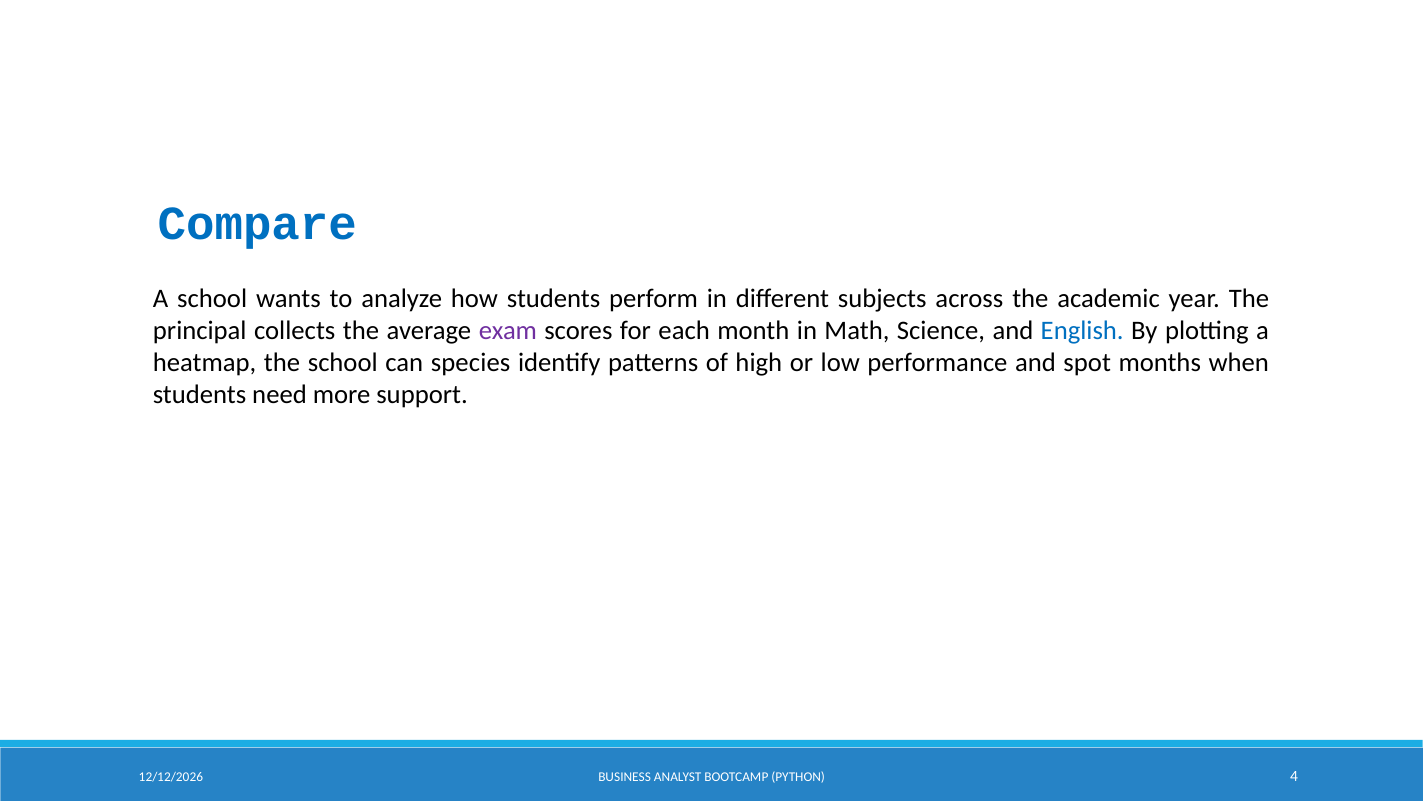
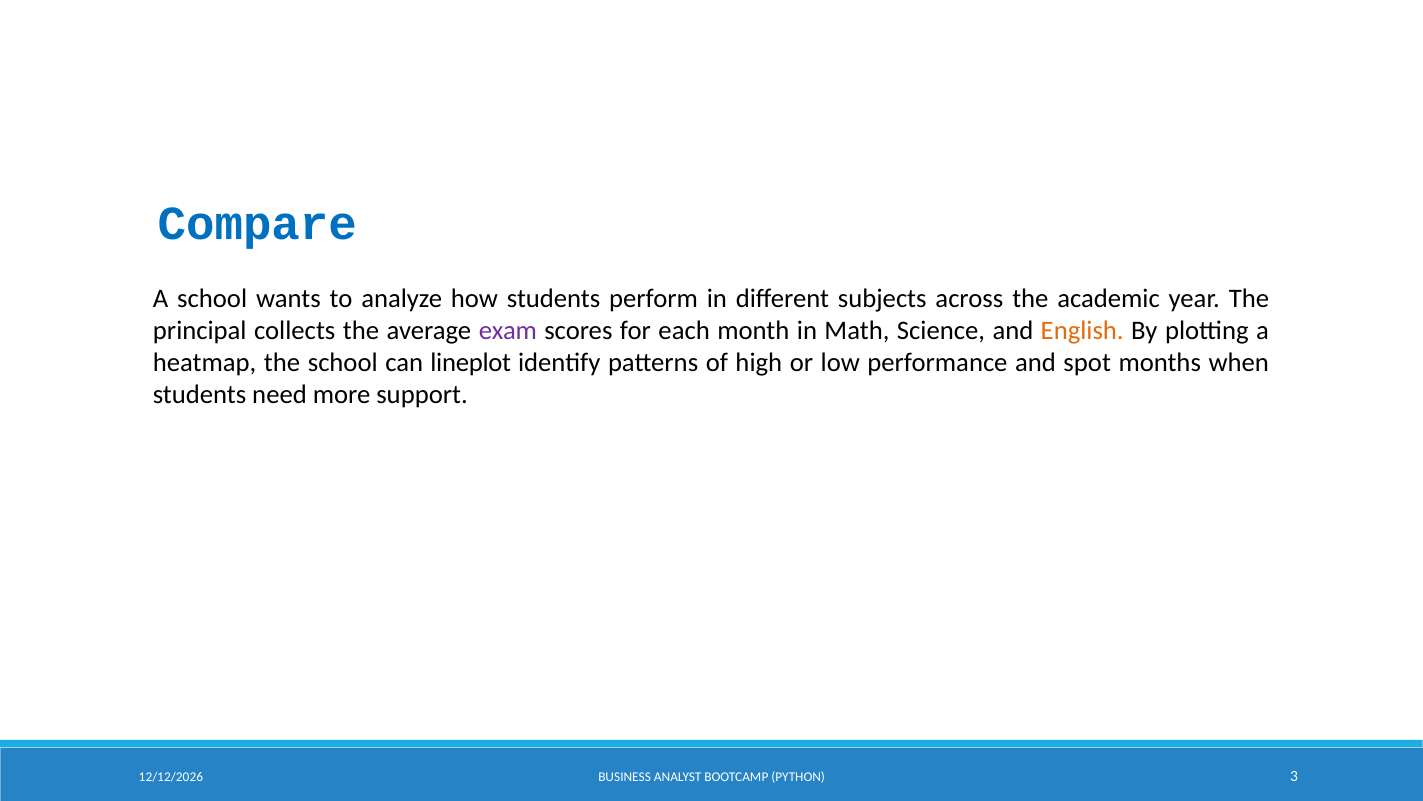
English colour: blue -> orange (1082, 331)
species: species -> lineplot (471, 363)
4: 4 -> 3 (1294, 776)
